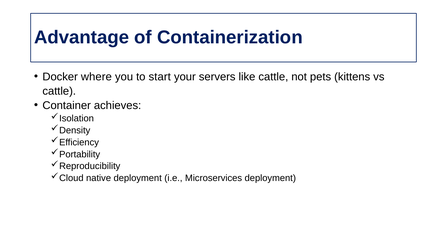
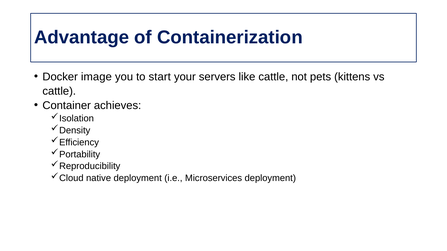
where: where -> image (96, 77)
